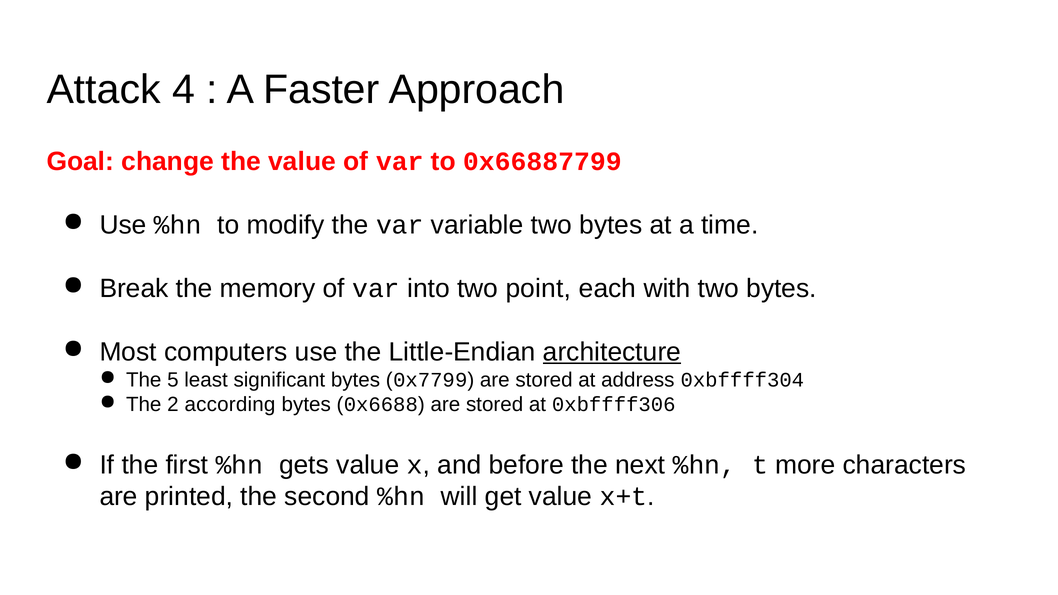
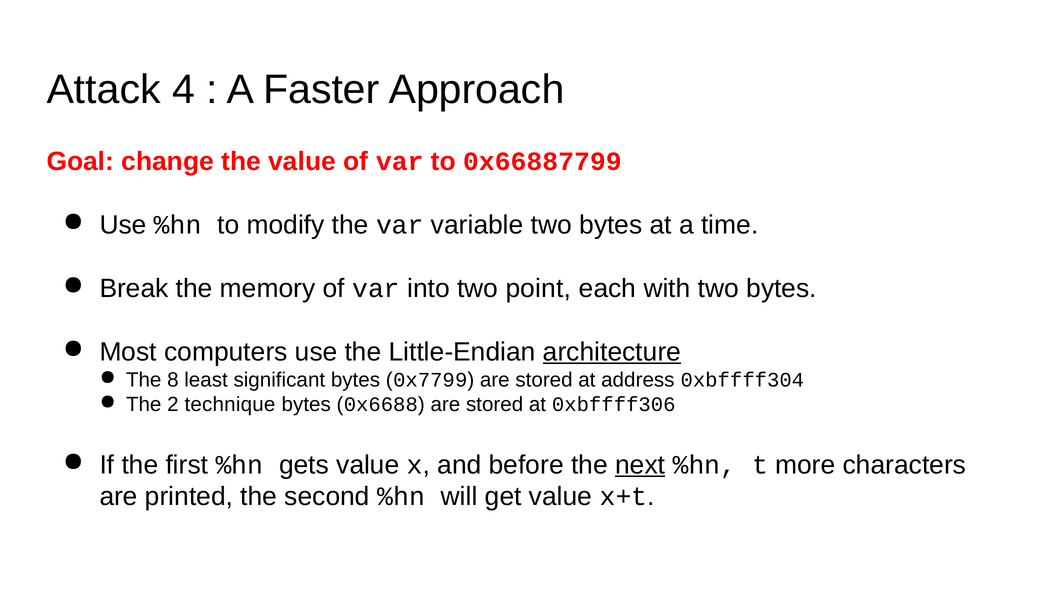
5: 5 -> 8 (173, 380)
according: according -> technique (230, 405)
next underline: none -> present (640, 465)
